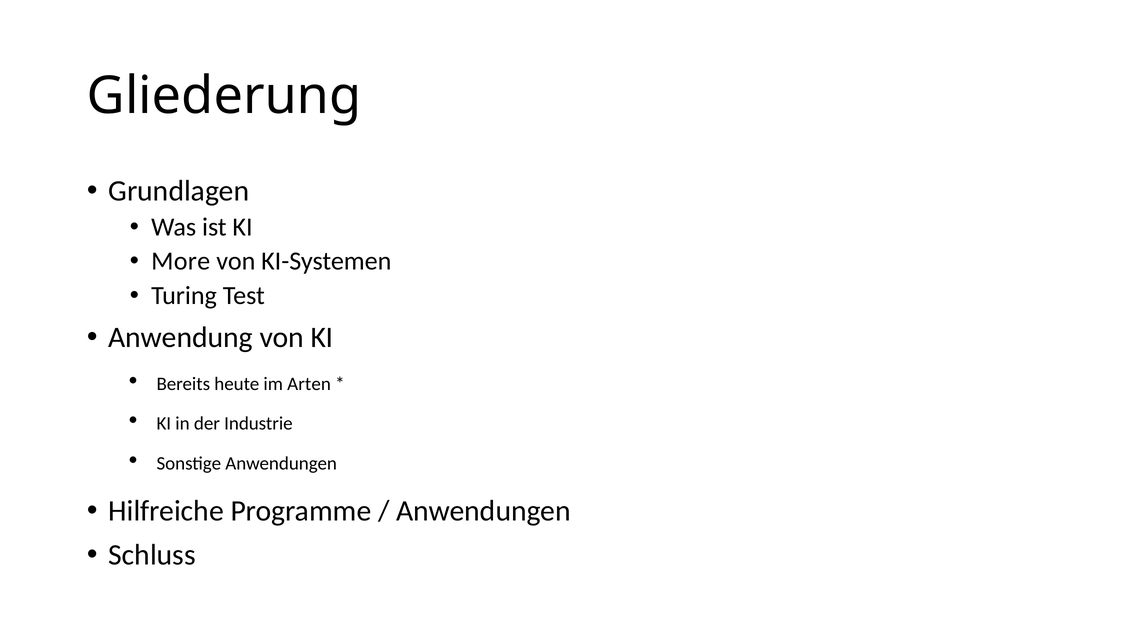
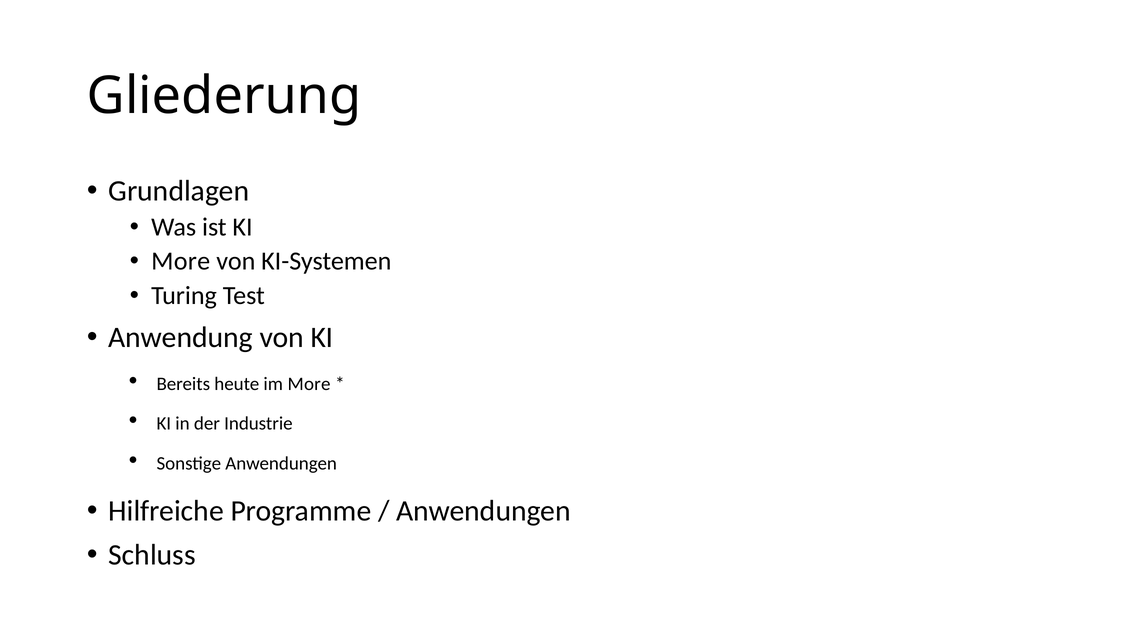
im Arten: Arten -> More (309, 384)
